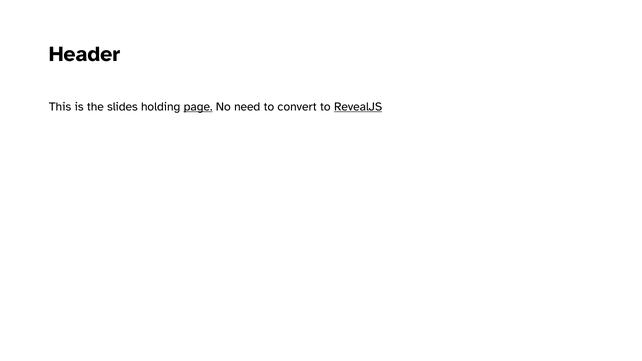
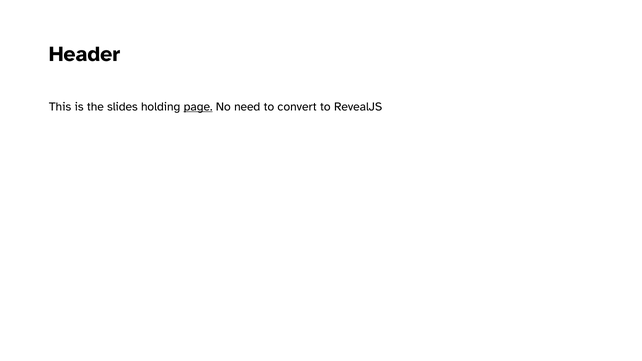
RevealJS underline: present -> none (358, 107)
